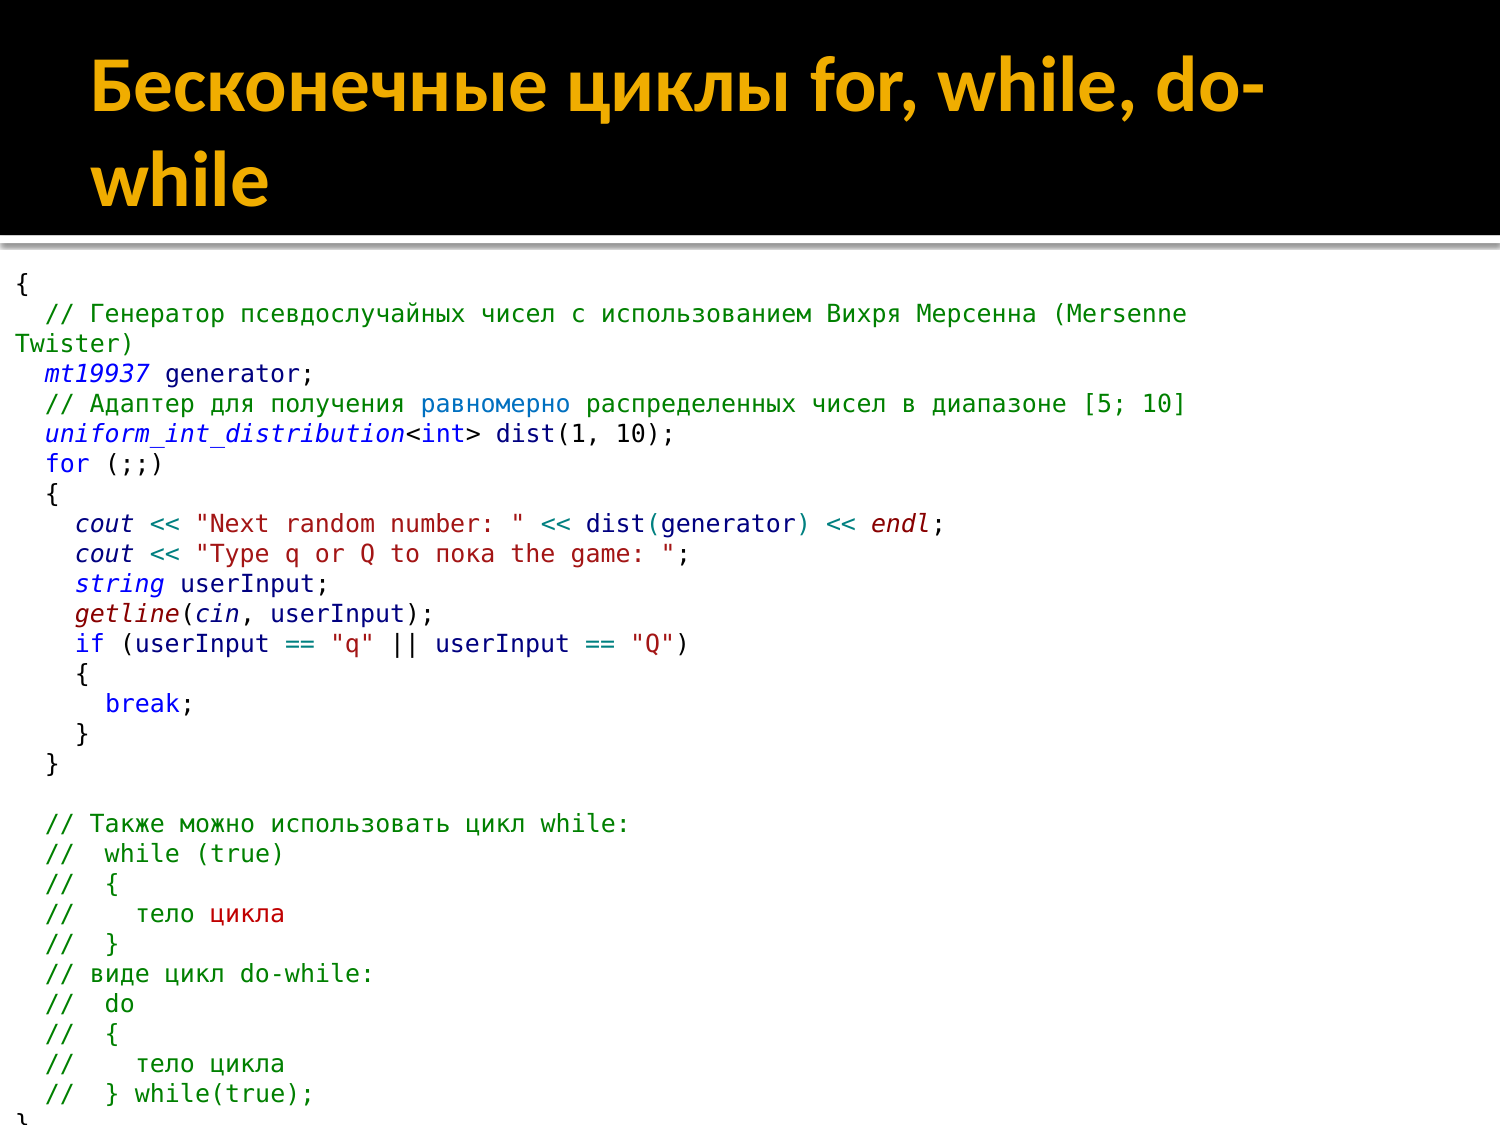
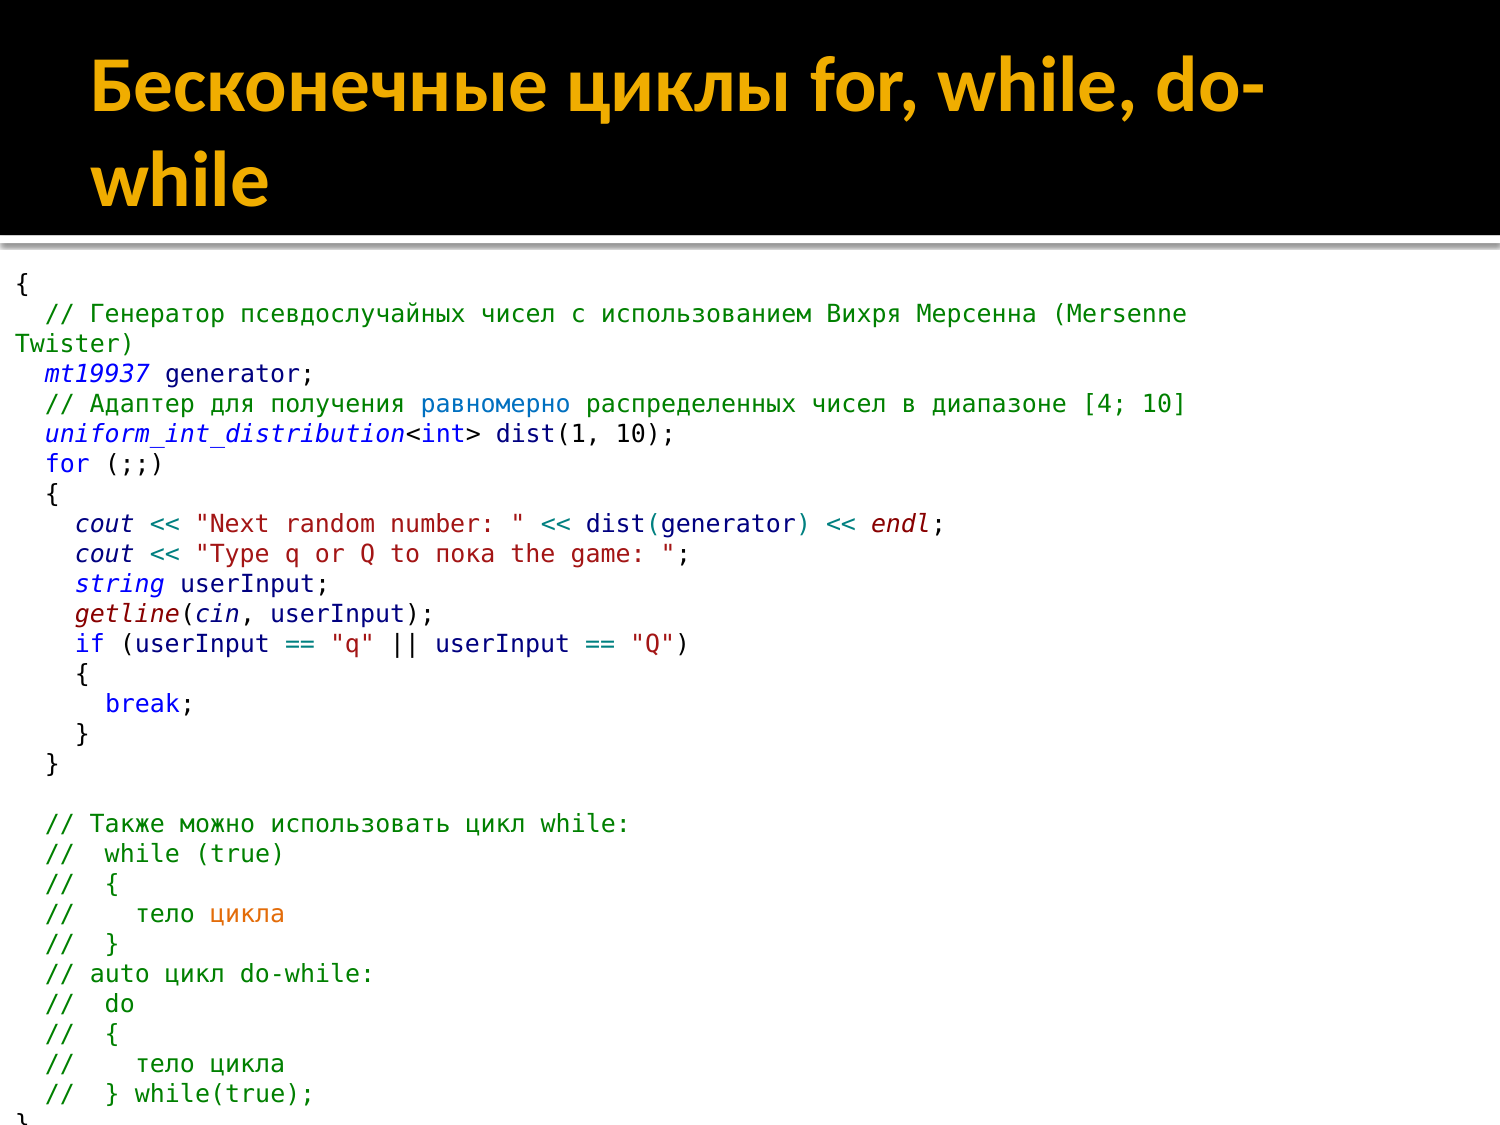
5: 5 -> 4 (1105, 404)
цикла colour: red -> orange (248, 914)
виде: виде -> auto (120, 974)
